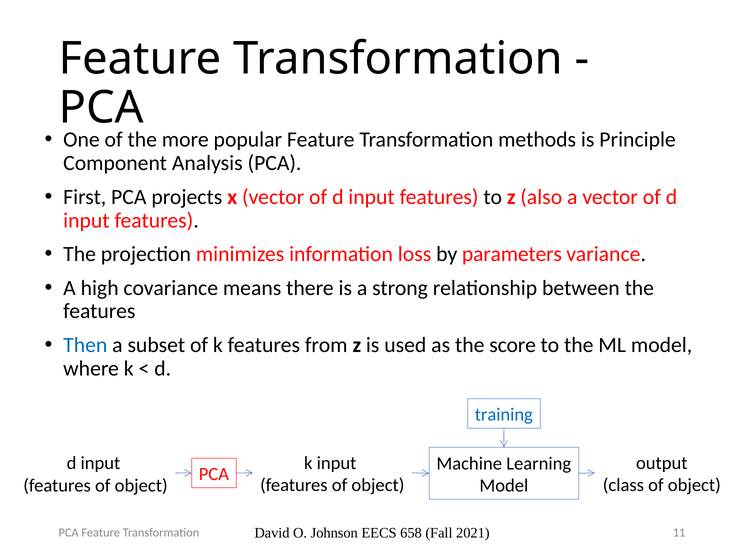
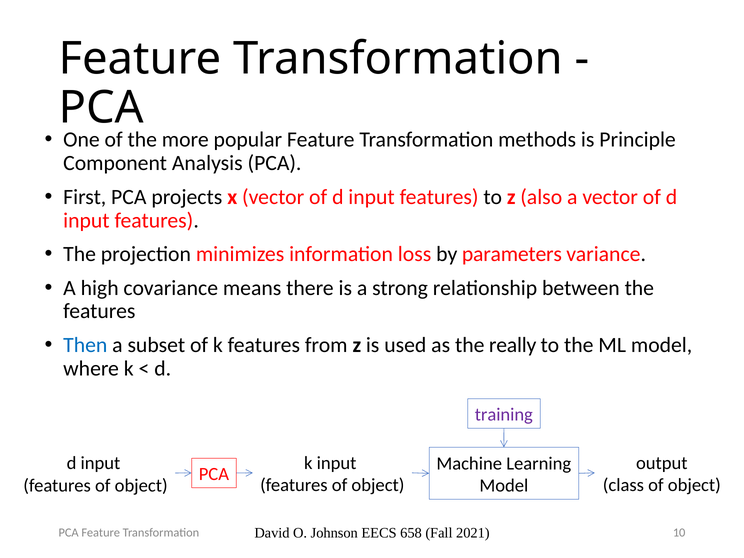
score: score -> really (513, 345)
training colour: blue -> purple (504, 415)
11: 11 -> 10 (679, 533)
